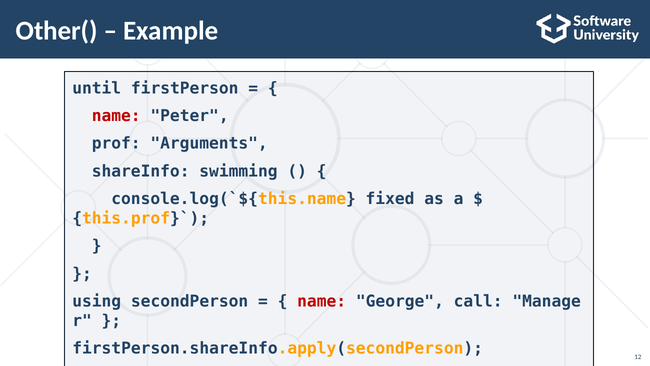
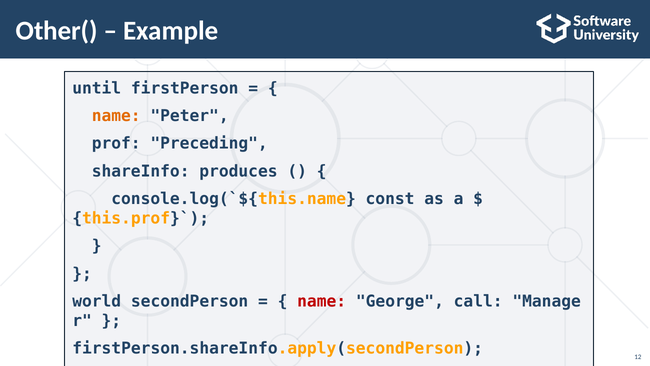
name colour: red -> orange (116, 116)
Arguments: Arguments -> Preceding (209, 143)
swimming: swimming -> produces (238, 171)
fixed: fixed -> const (390, 199)
using: using -> world (97, 301)
